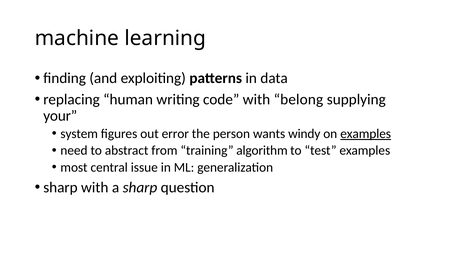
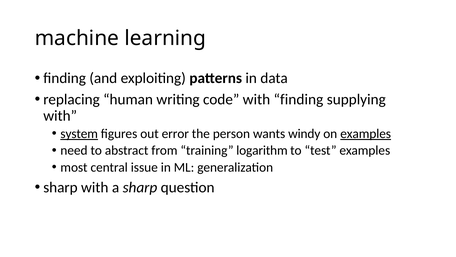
with belong: belong -> finding (298, 99)
your: your -> with (60, 116)
system underline: none -> present (79, 133)
algorithm: algorithm -> logarithm (262, 150)
